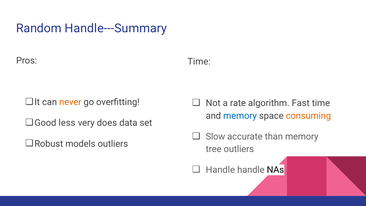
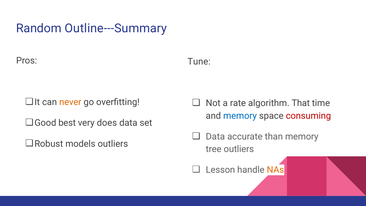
Handle---Summary: Handle---Summary -> Outline---Summary (116, 28)
Time: Time -> Tune (199, 62)
Fast: Fast -> That (301, 103)
consuming colour: orange -> red (308, 116)
less: less -> best (67, 123)
Slow: Slow -> Data (215, 137)
Handle: Handle -> Lesson (220, 170)
NAs colour: black -> orange (275, 170)
